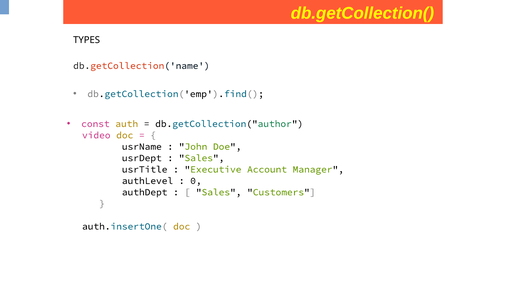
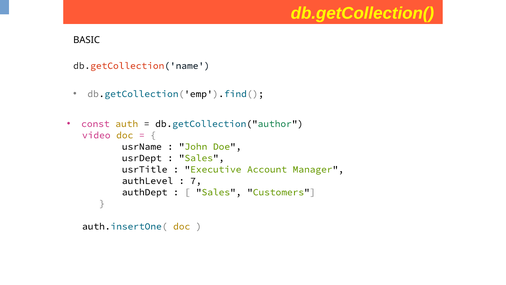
TYPES: TYPES -> BASIC (87, 40)
0: 0 -> 7 (196, 181)
